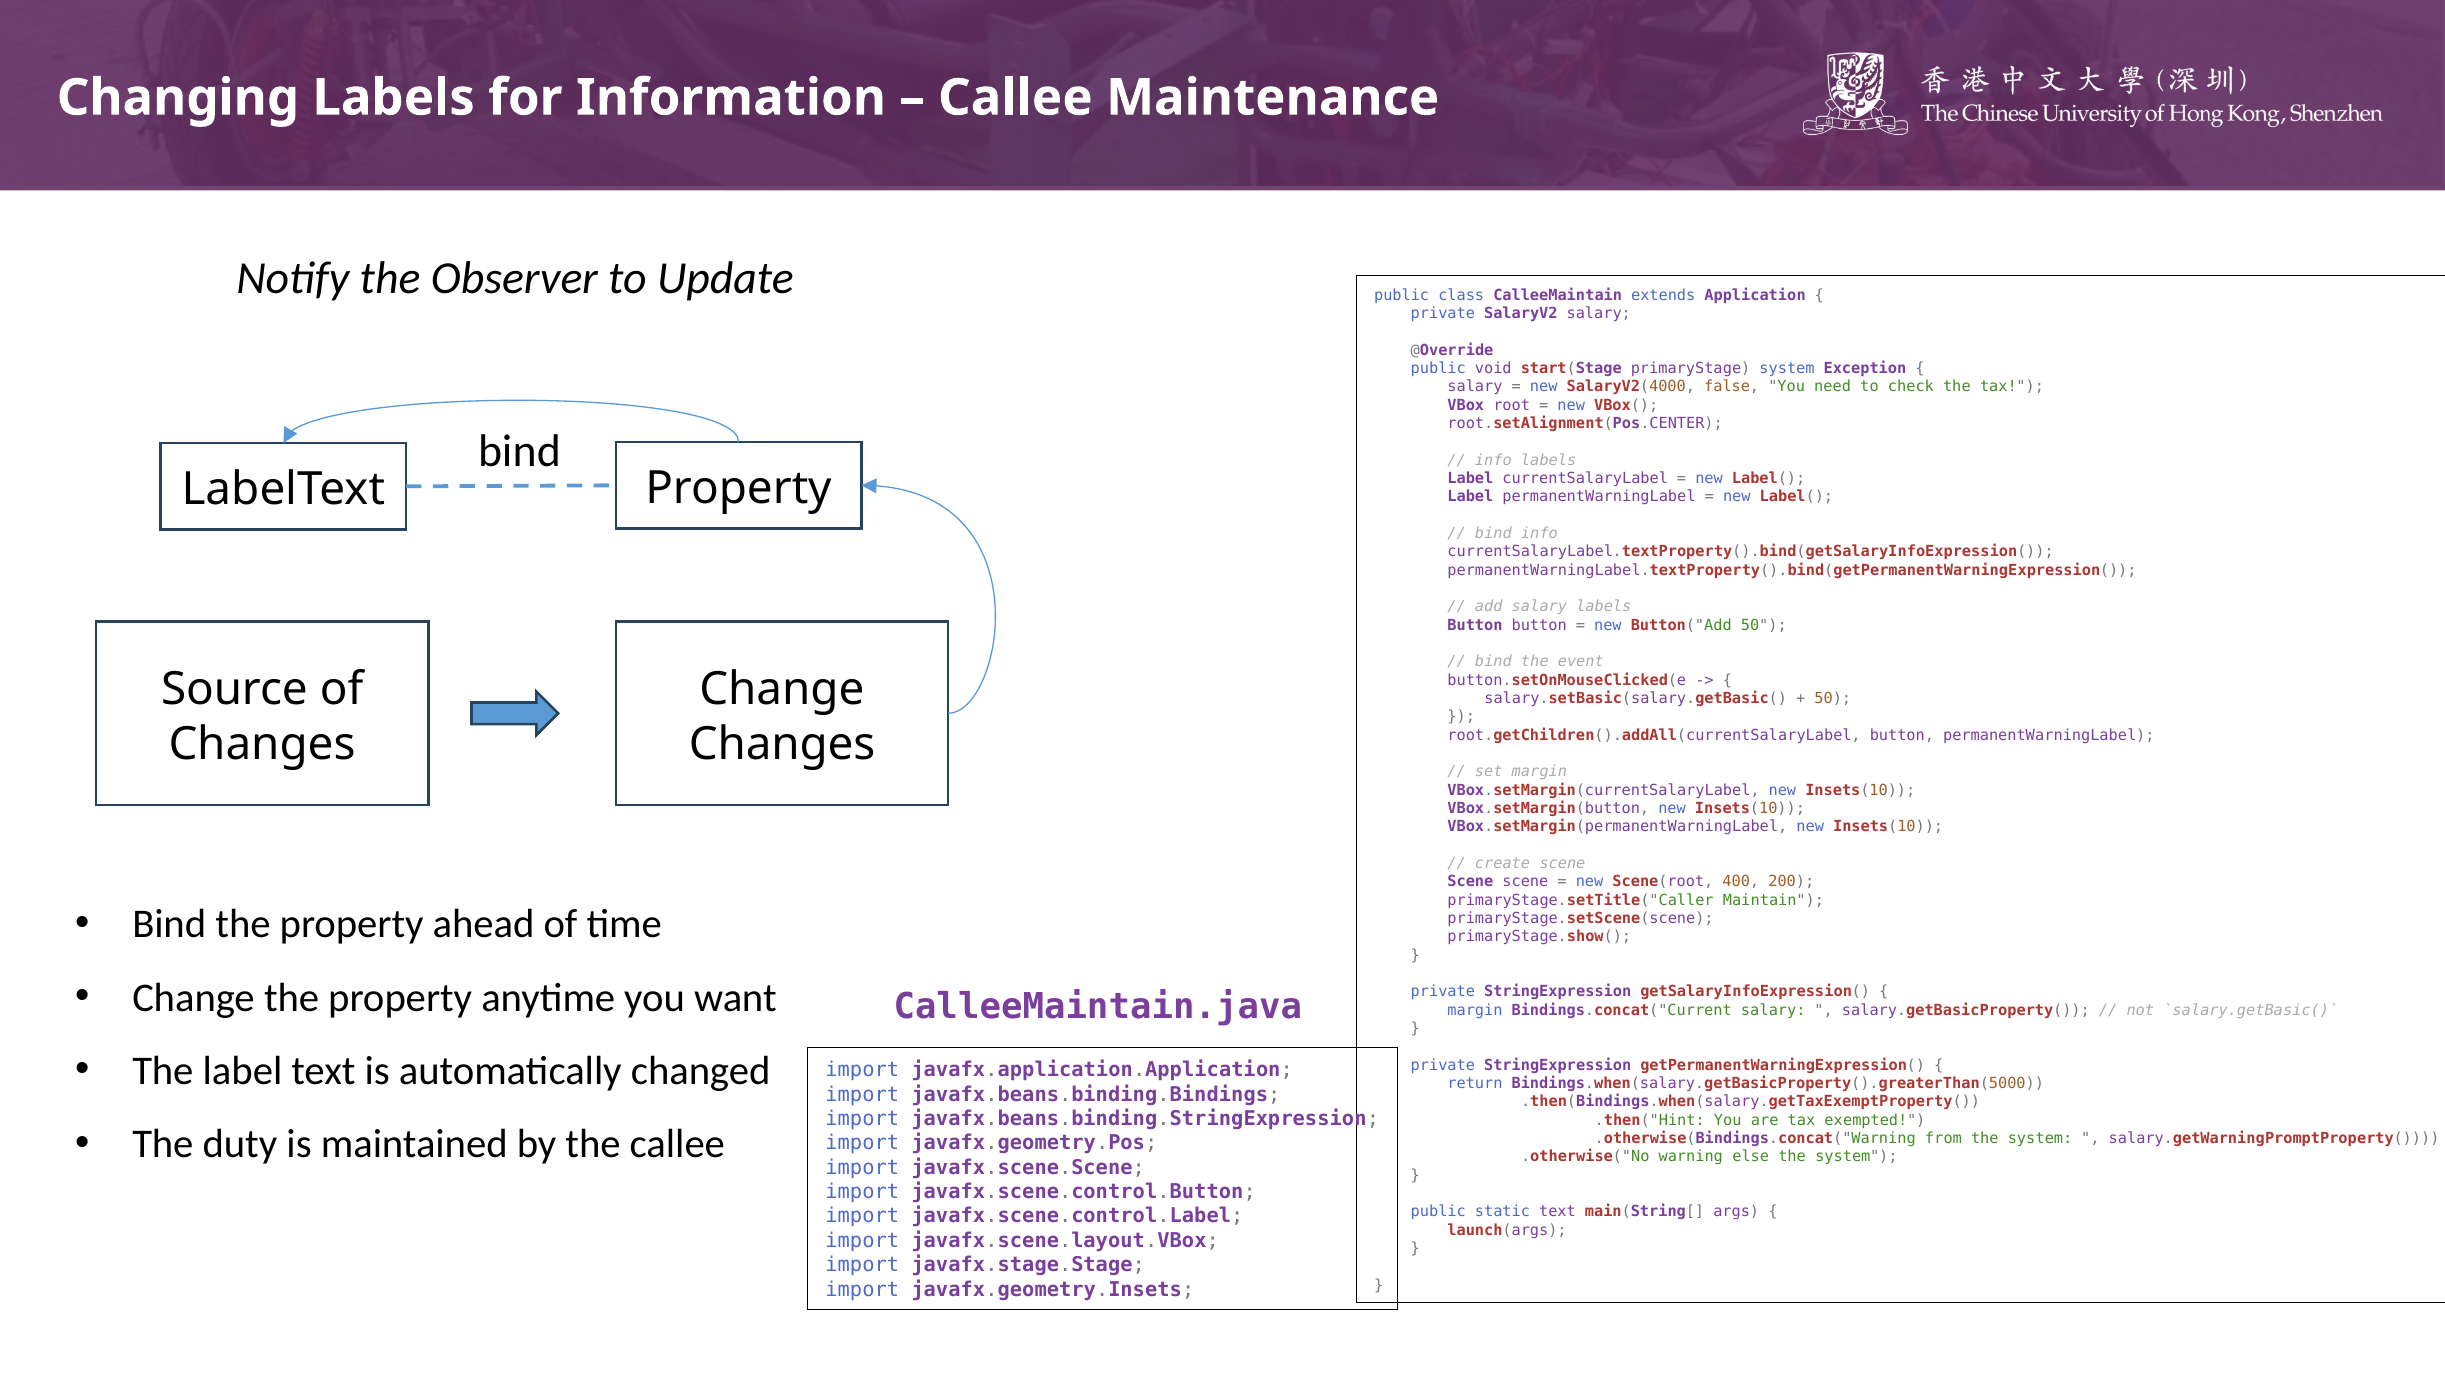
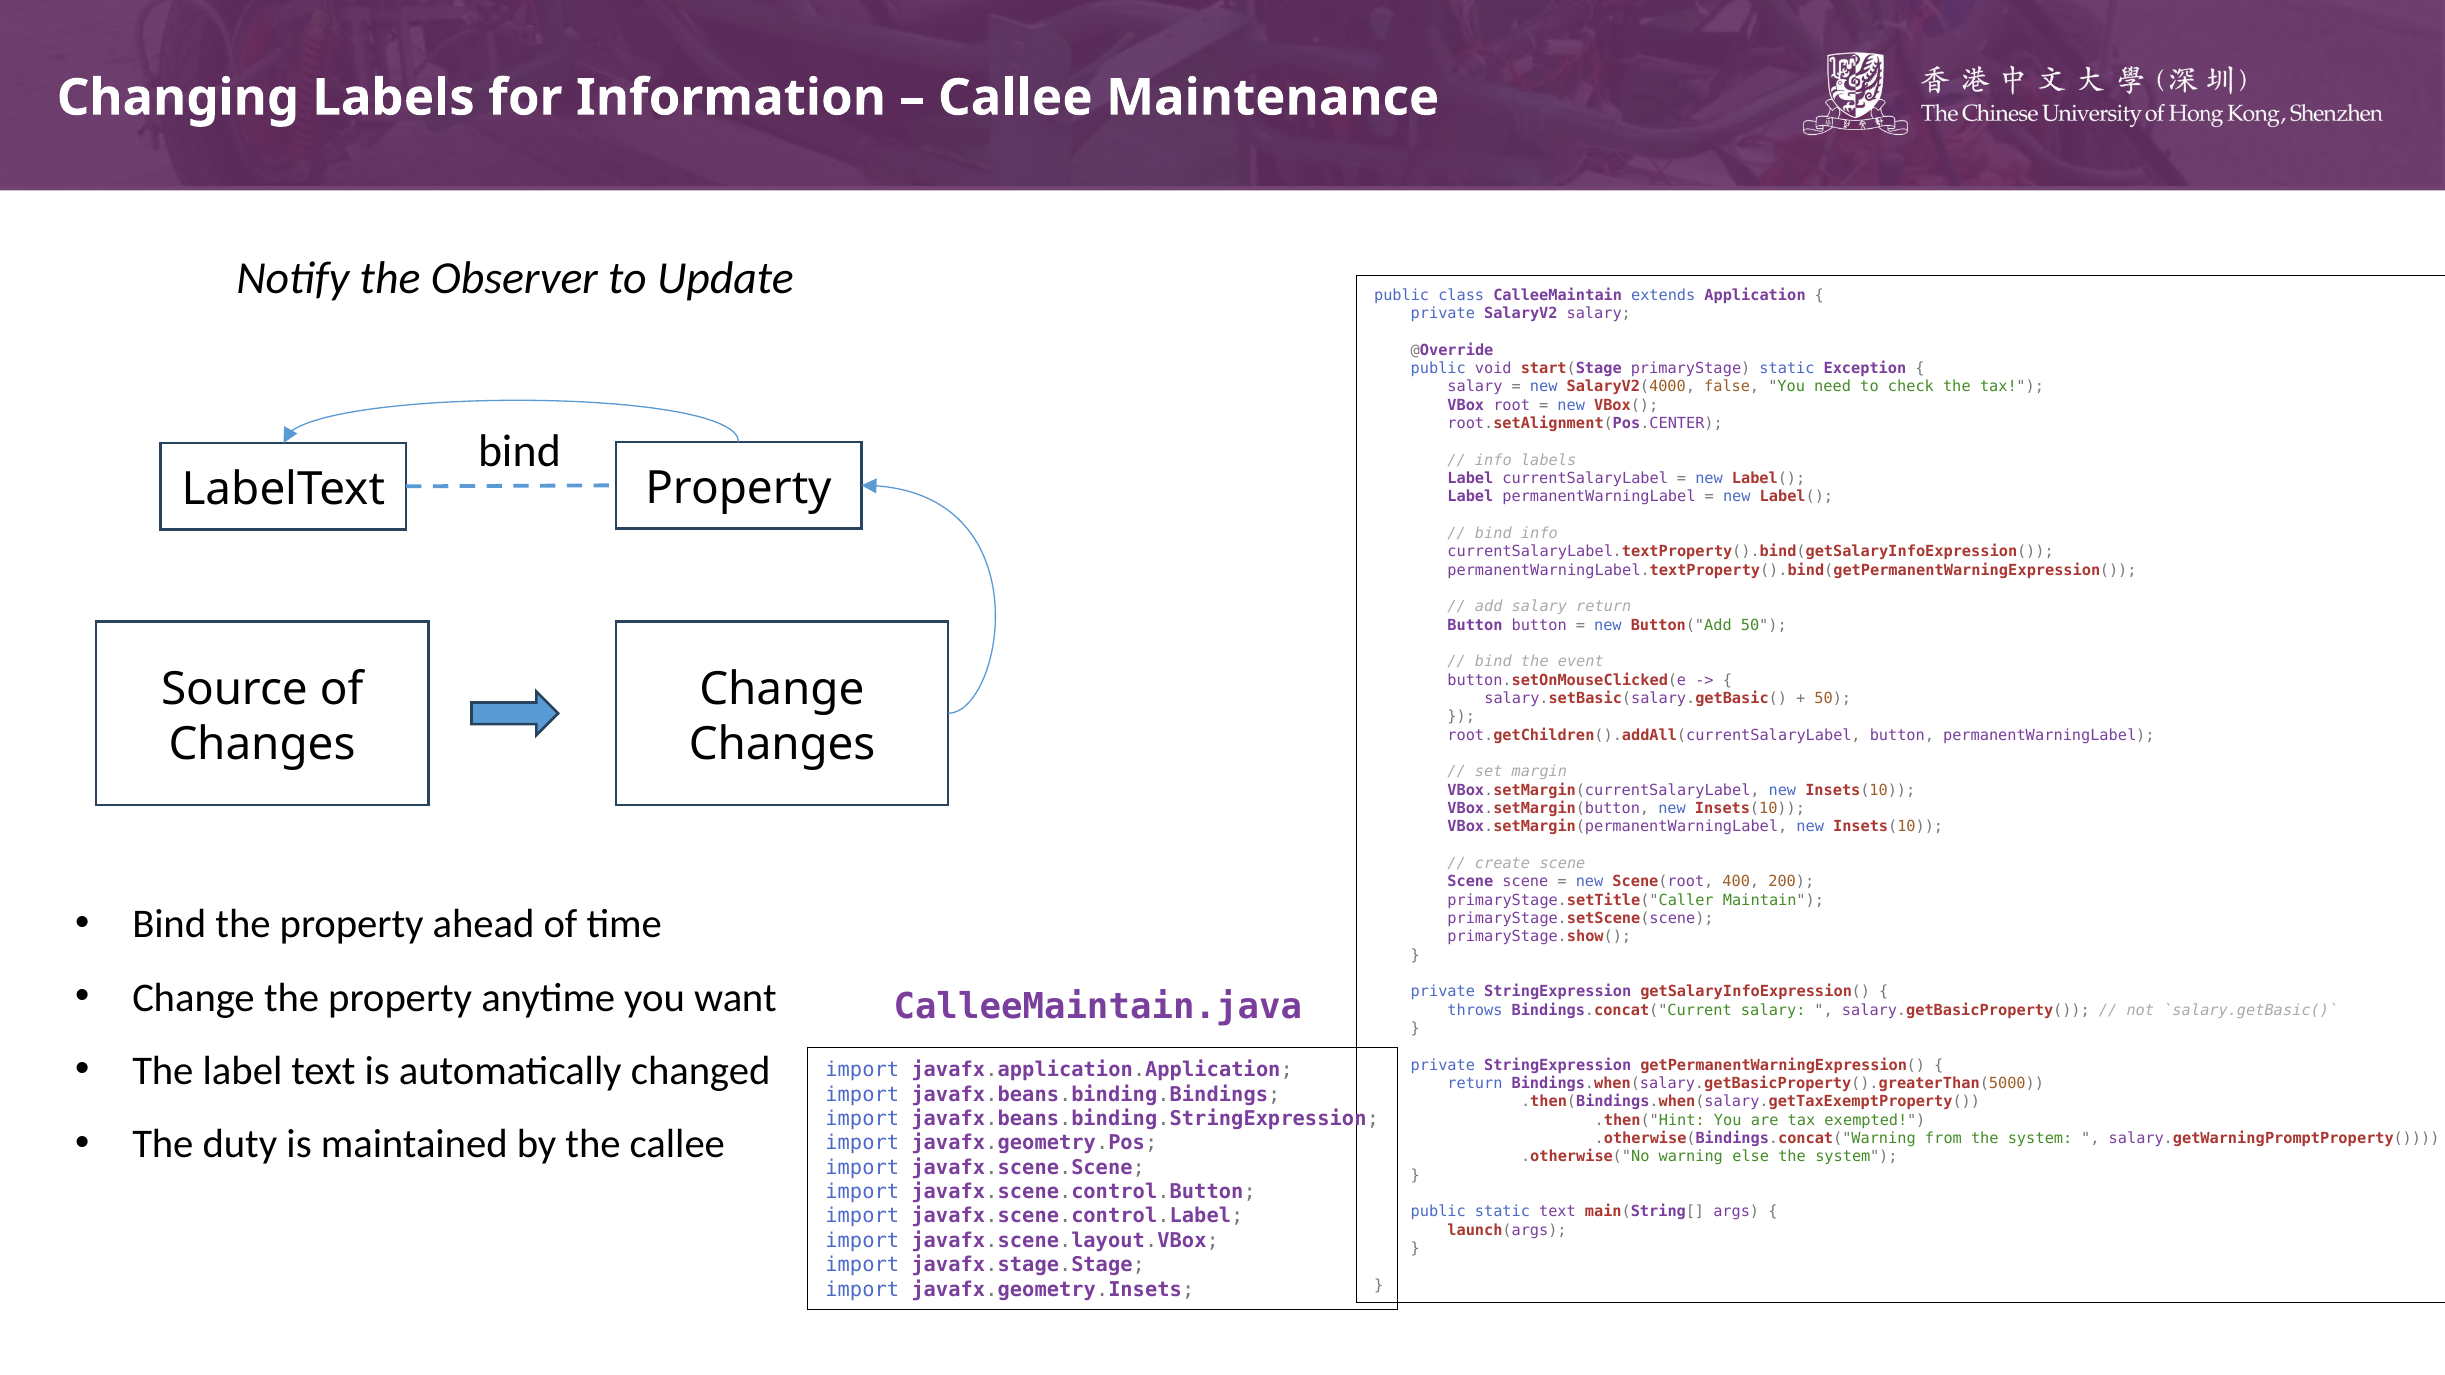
primaryStage system: system -> static (1787, 369)
salary labels: labels -> return (1604, 607)
margin: margin -> throws (1475, 1010)
